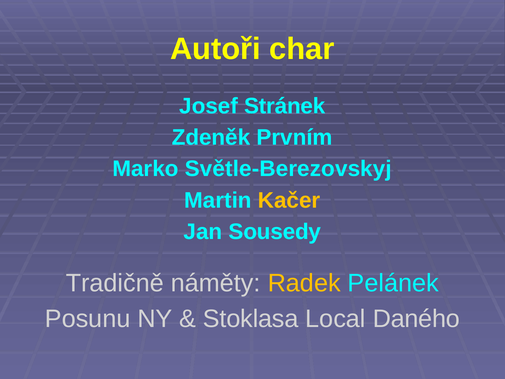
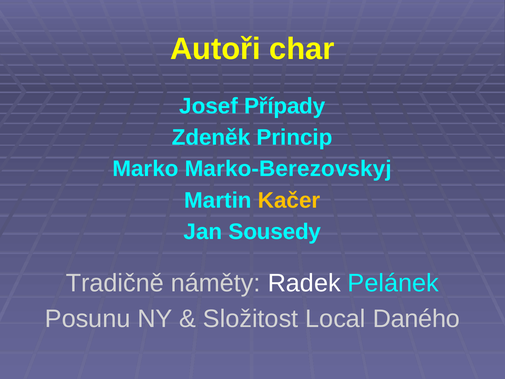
Stránek: Stránek -> Případy (285, 106)
Prvním: Prvním -> Princip (295, 137)
Světle-Berezovskyj: Světle-Berezovskyj -> Marko-Berezovskyj (288, 169)
Radek colour: yellow -> white (304, 283)
Stoklasa: Stoklasa -> Složitost (251, 318)
